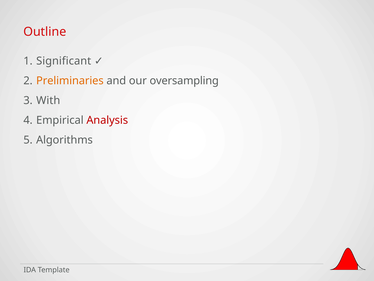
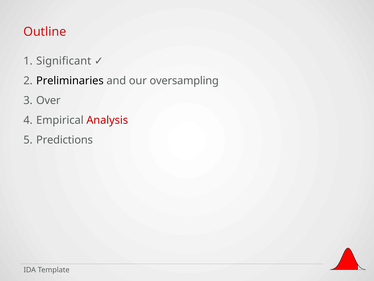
Preliminaries colour: orange -> black (70, 81)
With: With -> Over (48, 100)
Algorithms: Algorithms -> Predictions (65, 140)
